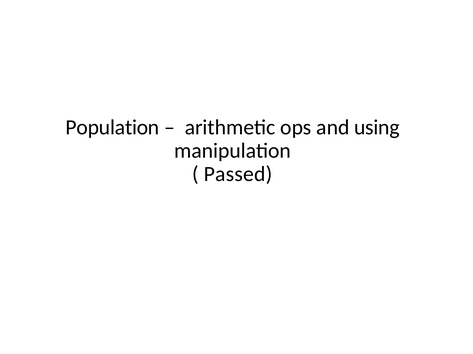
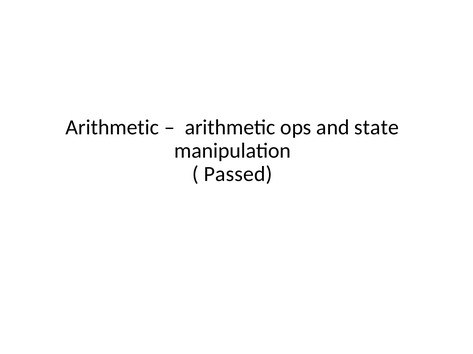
Population: Population -> Arithmetic (112, 128)
using: using -> state (377, 128)
